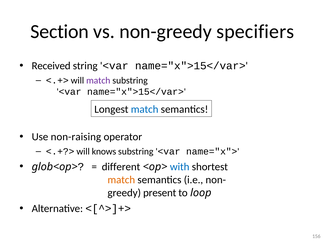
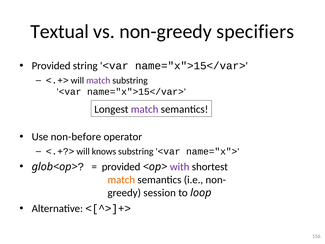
Section: Section -> Textual (60, 31)
Received: Received -> Provided (51, 66)
match colour: blue -> purple (145, 109)
non-raising: non-raising -> non-before (76, 137)
different: different -> provided (121, 167)
with colour: blue -> purple (180, 167)
present: present -> session (160, 193)
